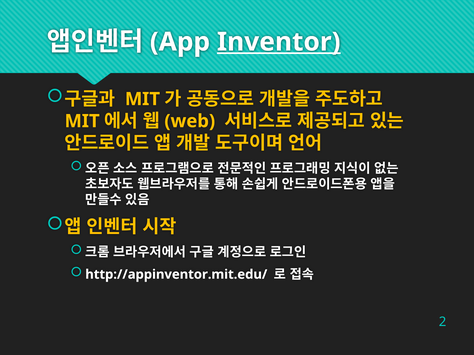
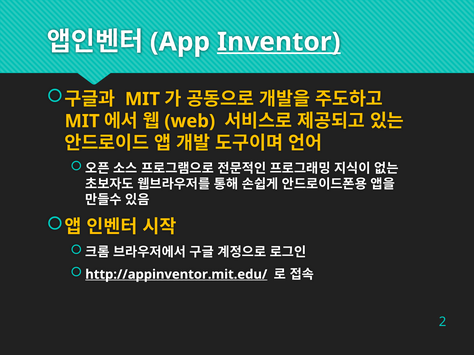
http://appinventor.mit.edu/ underline: none -> present (176, 275)
